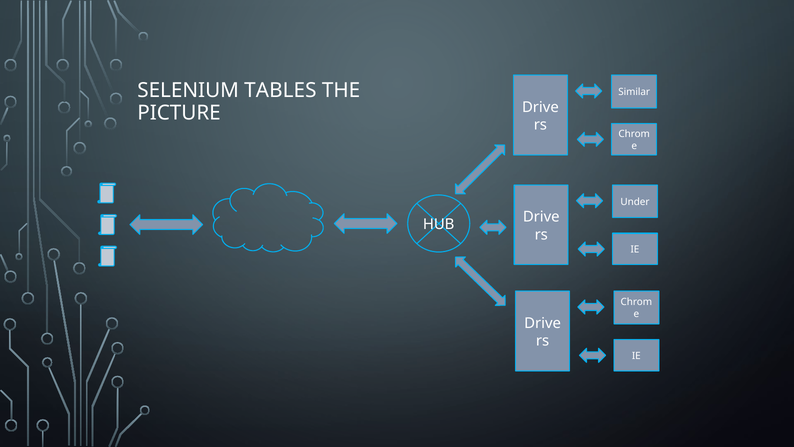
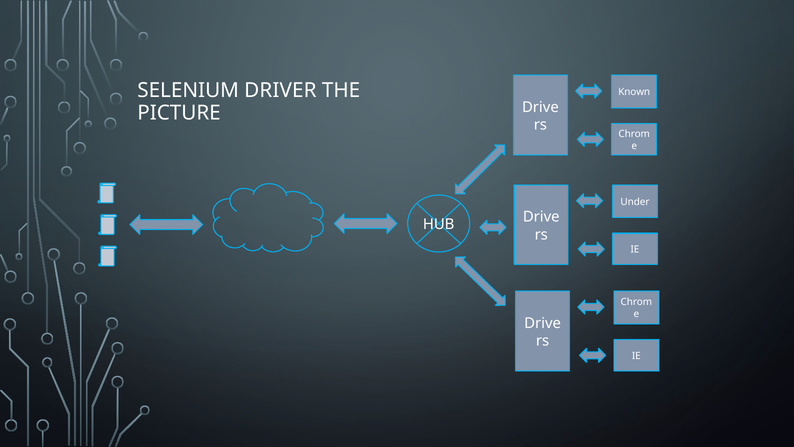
TABLES: TABLES -> DRIVER (280, 90)
Similar: Similar -> Known (634, 92)
